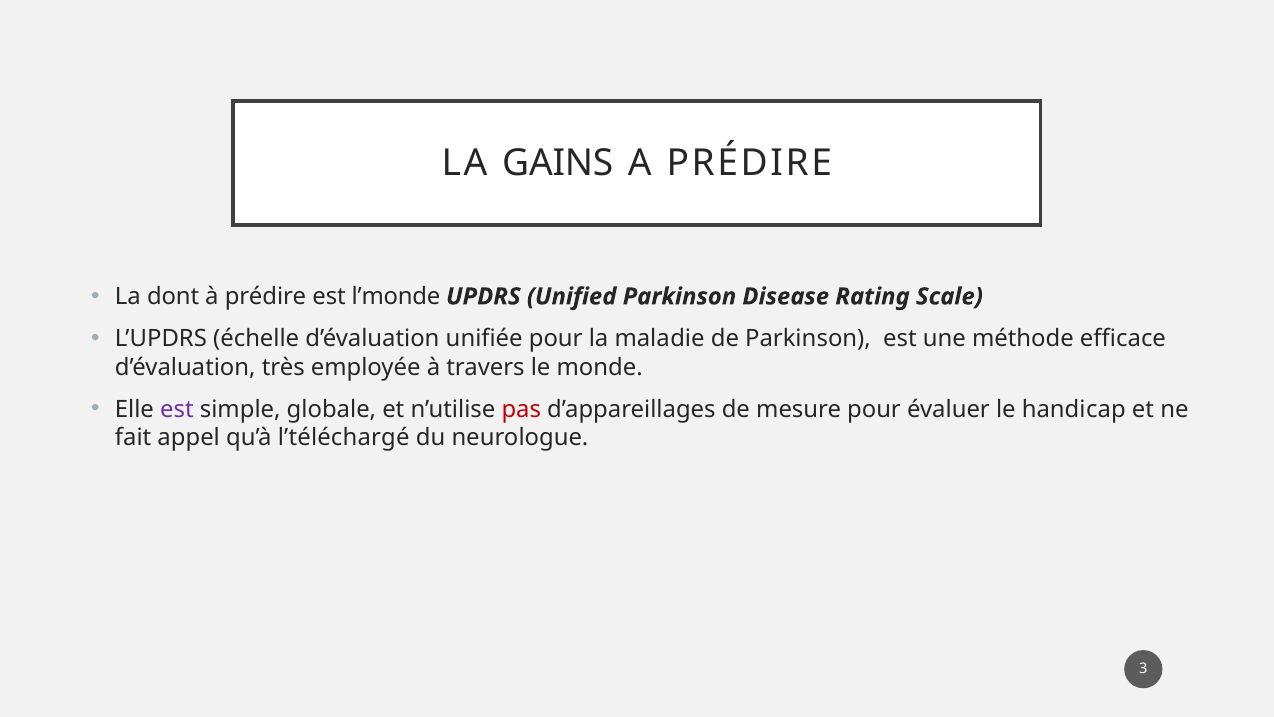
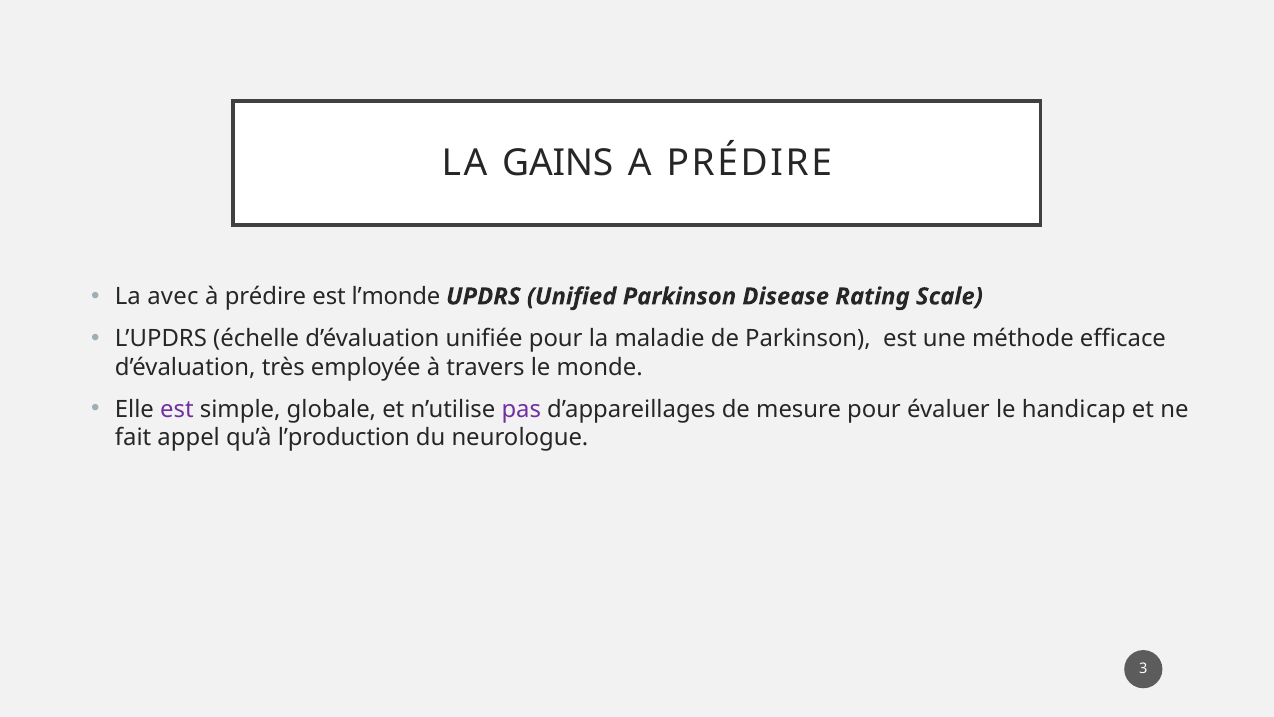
dont: dont -> avec (173, 296)
pas colour: red -> purple (521, 409)
l’téléchargé: l’téléchargé -> l’production (344, 438)
